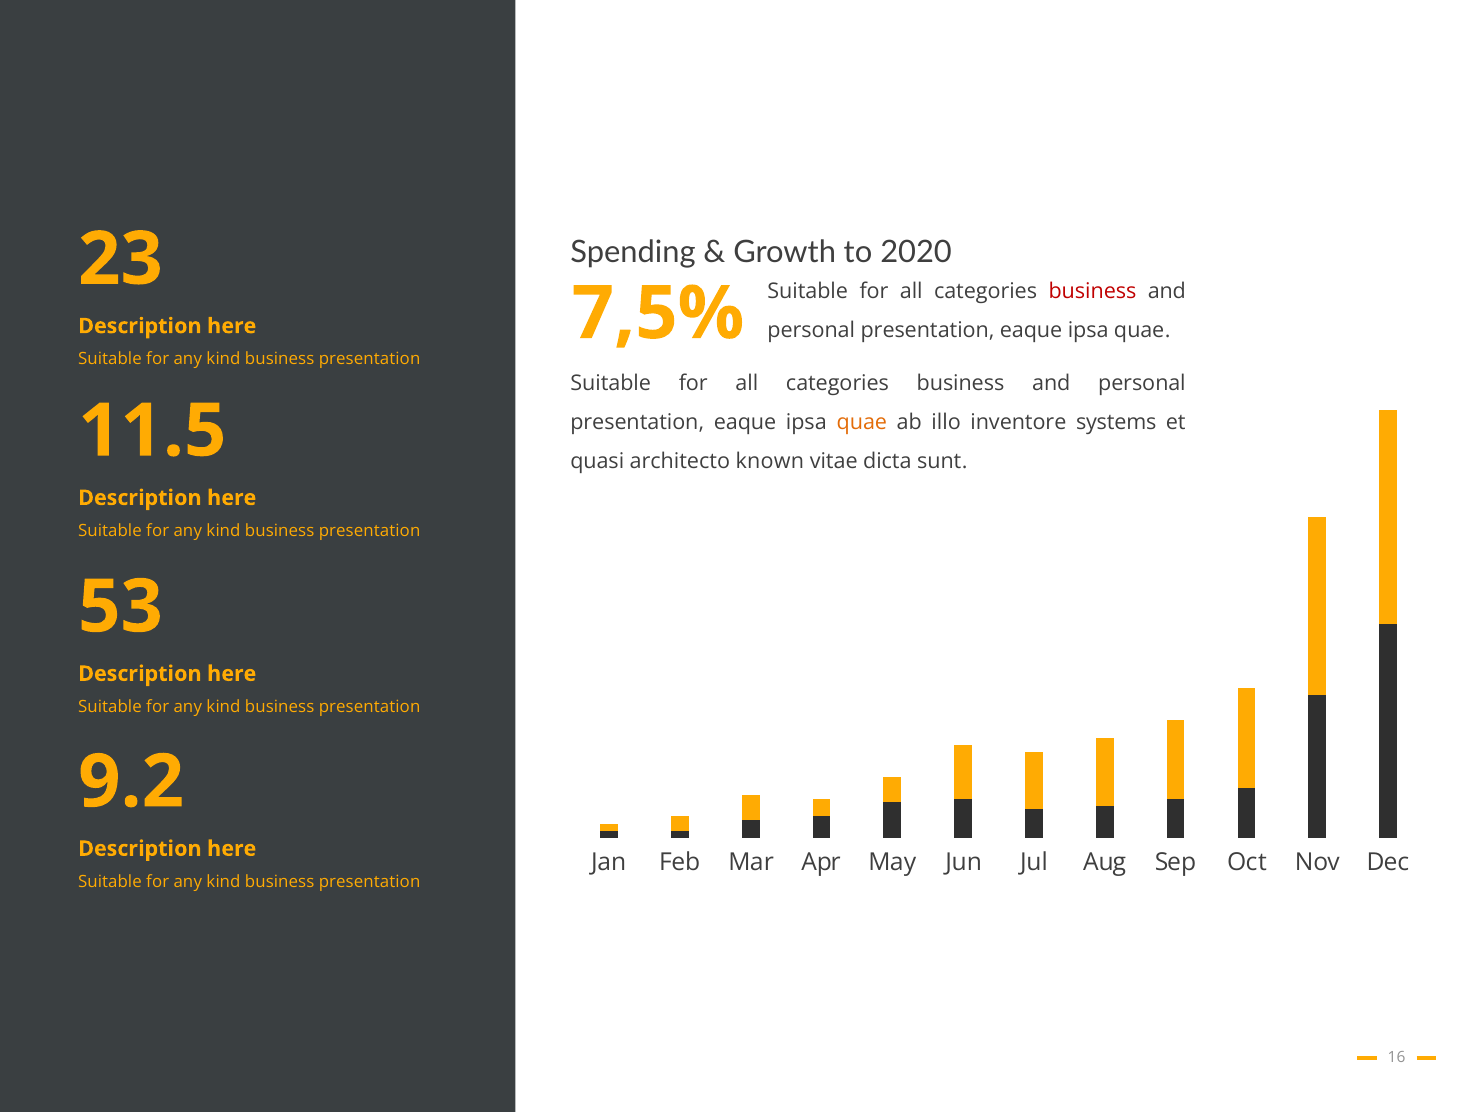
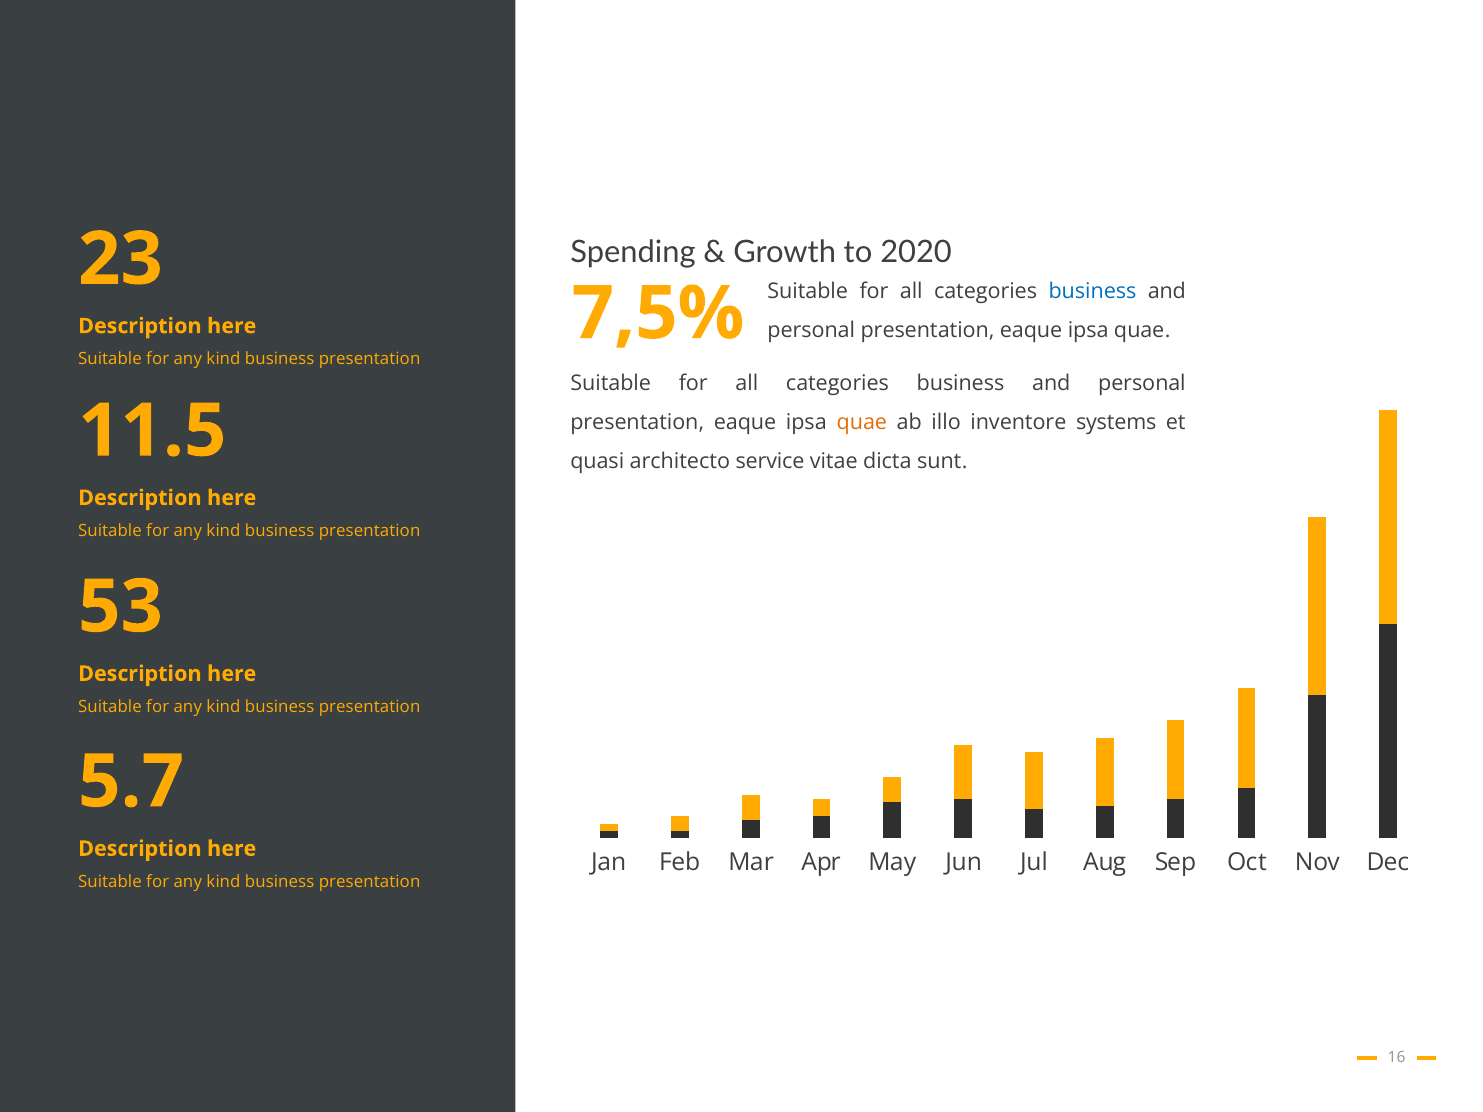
business colour: red -> blue (1092, 292)
known: known -> service (770, 462)
9.2: 9.2 -> 5.7 (131, 782)
